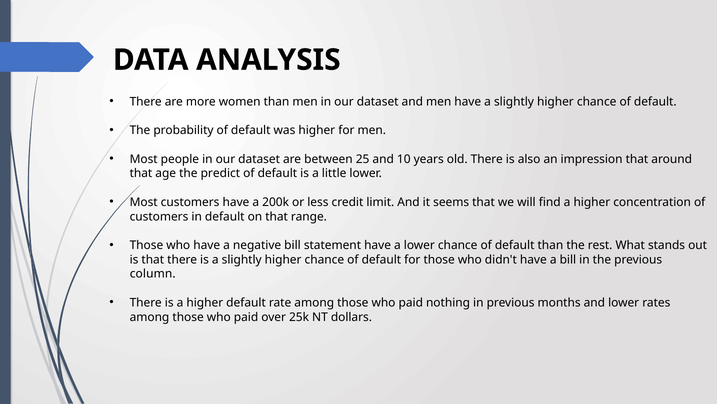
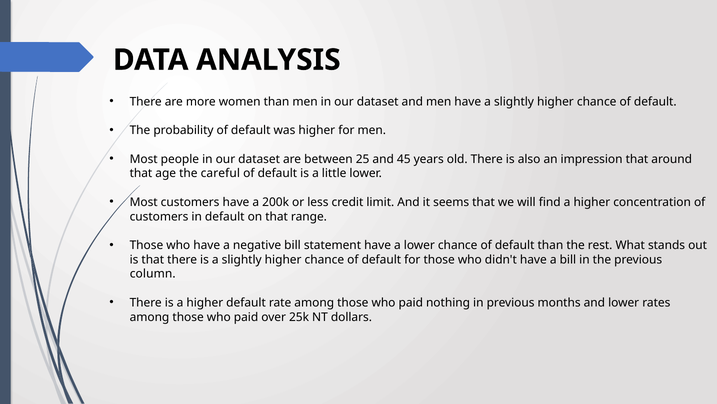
10: 10 -> 45 (404, 159)
predict: predict -> careful (220, 173)
